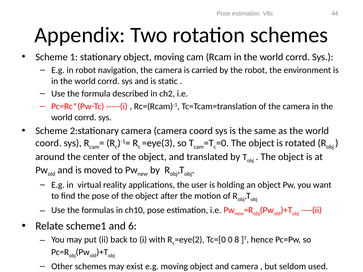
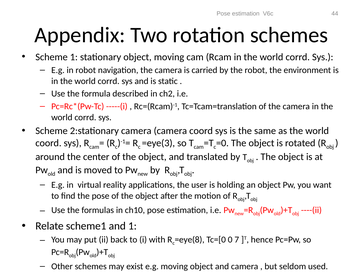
and 6: 6 -> 1 (132, 226)
=eye(2: =eye(2 -> =eye(8 (190, 240)
8: 8 -> 7 (237, 240)
